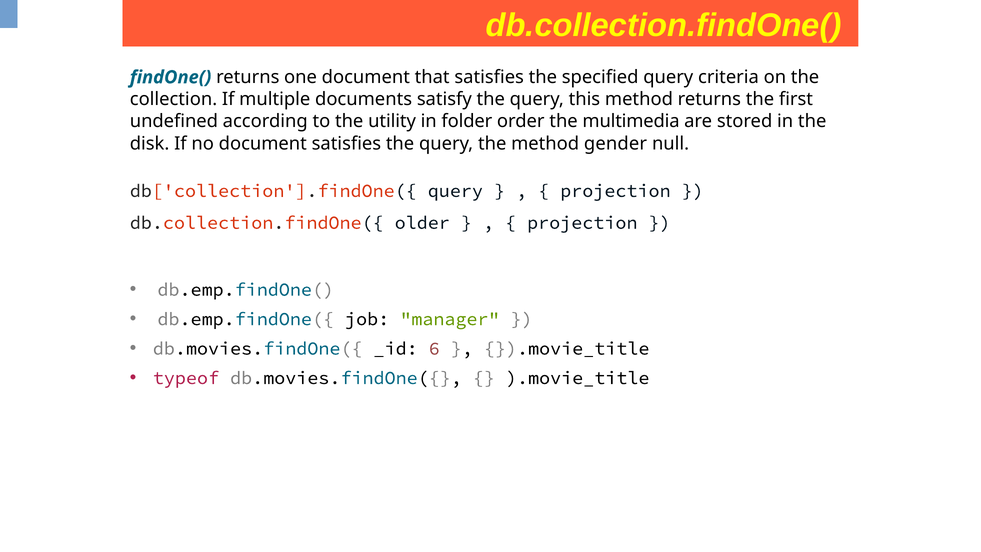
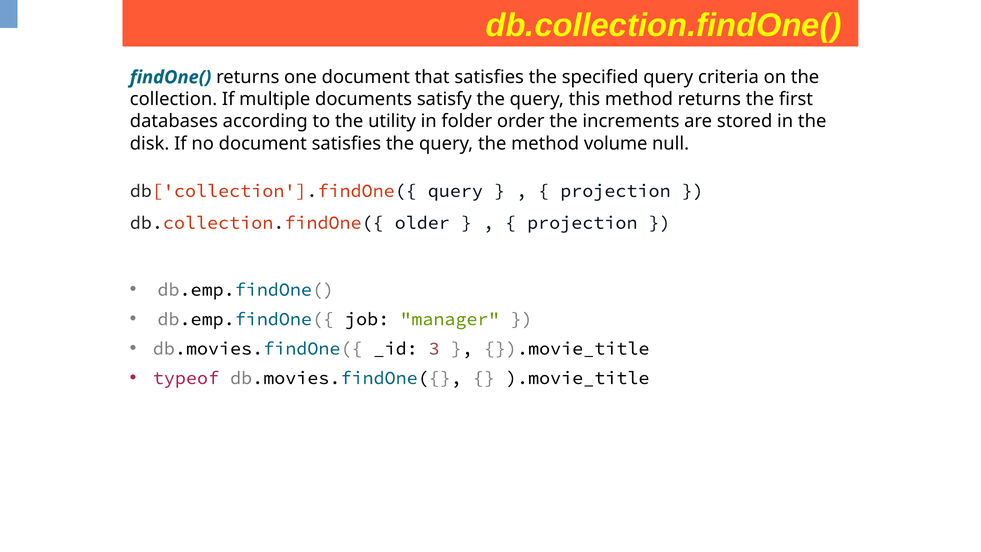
undefined: undefined -> databases (174, 121)
multimedia: multimedia -> increments (631, 121)
gender: gender -> volume (616, 143)
6: 6 -> 3 (434, 348)
